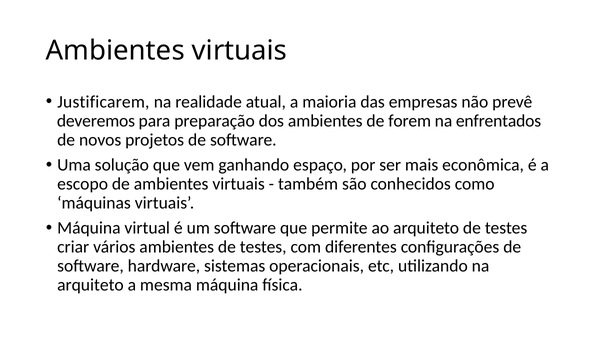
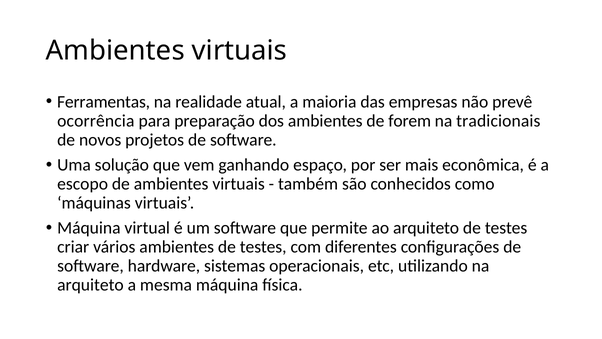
Justificarem: Justificarem -> Ferramentas (104, 102)
deveremos: deveremos -> ocorrência (96, 121)
enfrentados: enfrentados -> tradicionais (498, 121)
